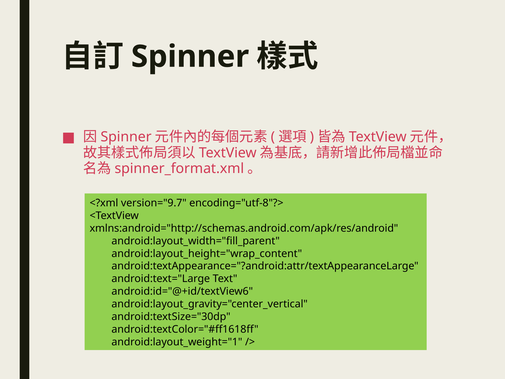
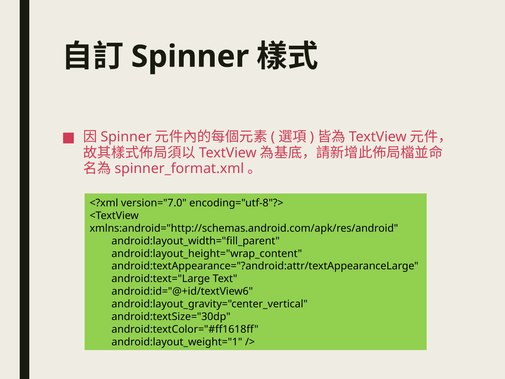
version="9.7: version="9.7 -> version="7.0 (154, 203)
